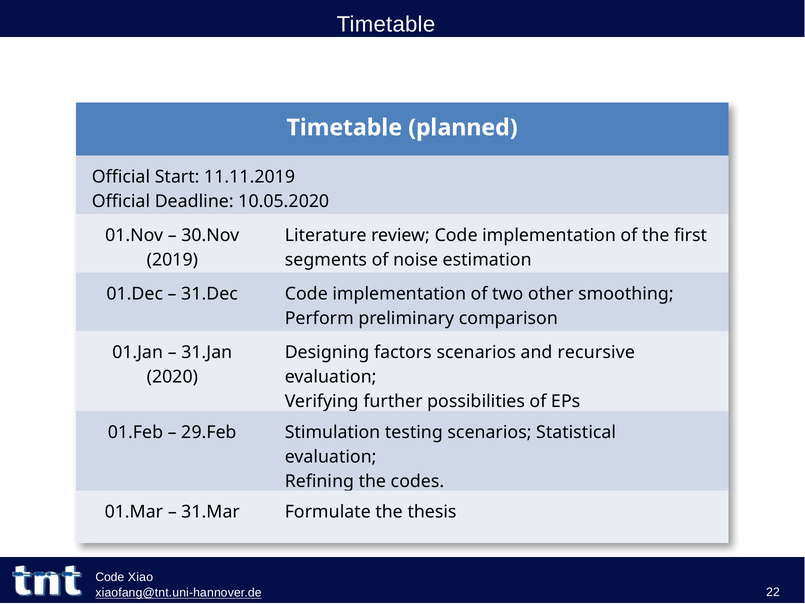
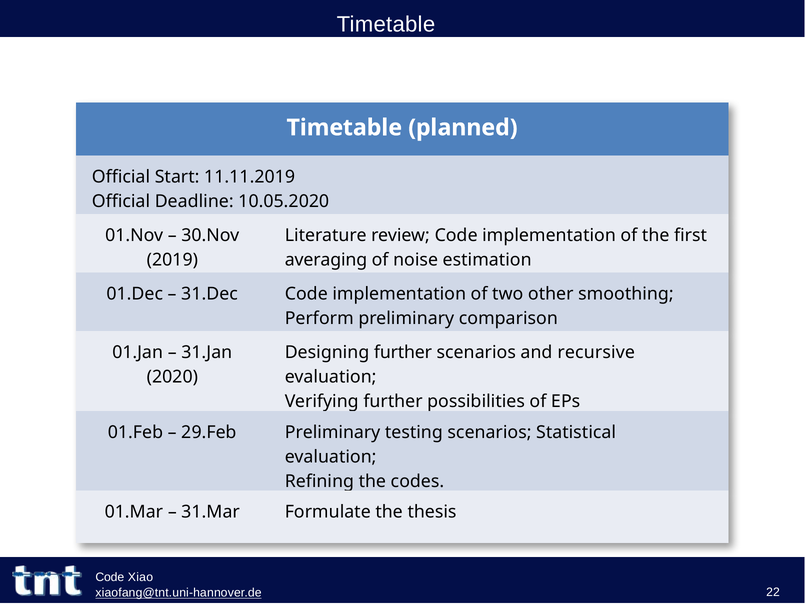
segments: segments -> averaging (326, 260)
Designing factors: factors -> further (403, 353)
29.Feb Stimulation: Stimulation -> Preliminary (333, 432)
